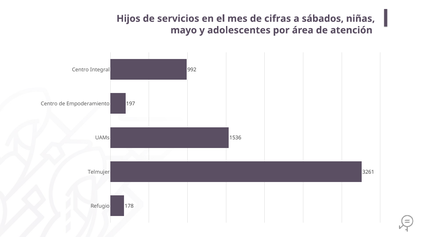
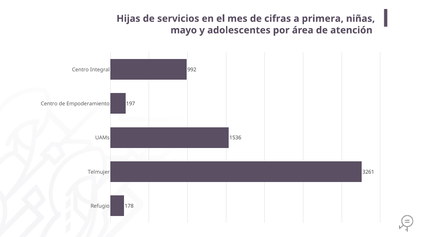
Hijos: Hijos -> Hijas (128, 19)
sábados: sábados -> primera (323, 19)
